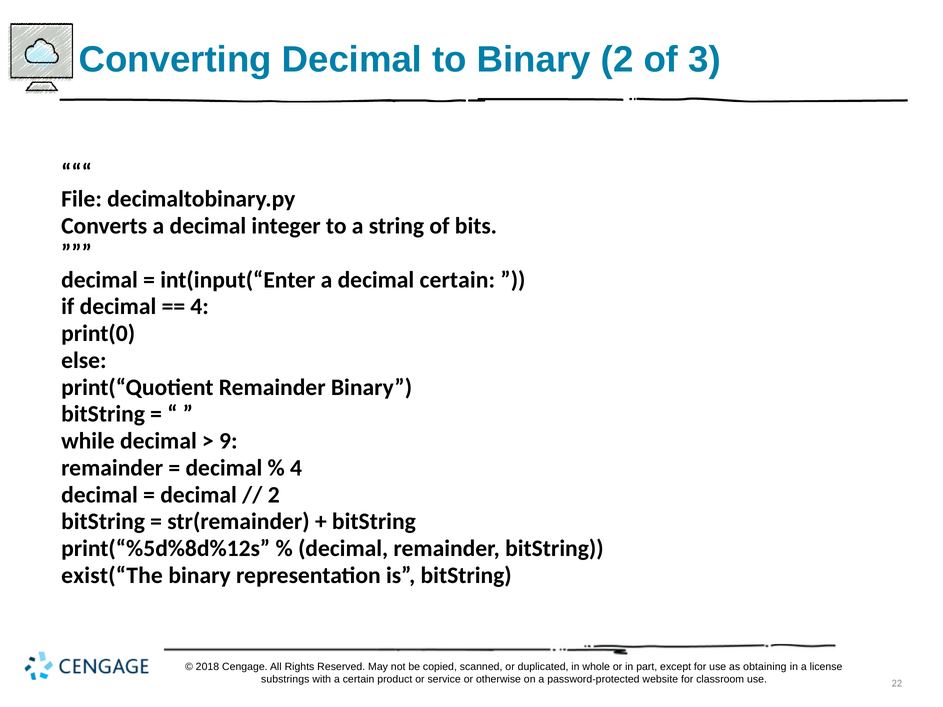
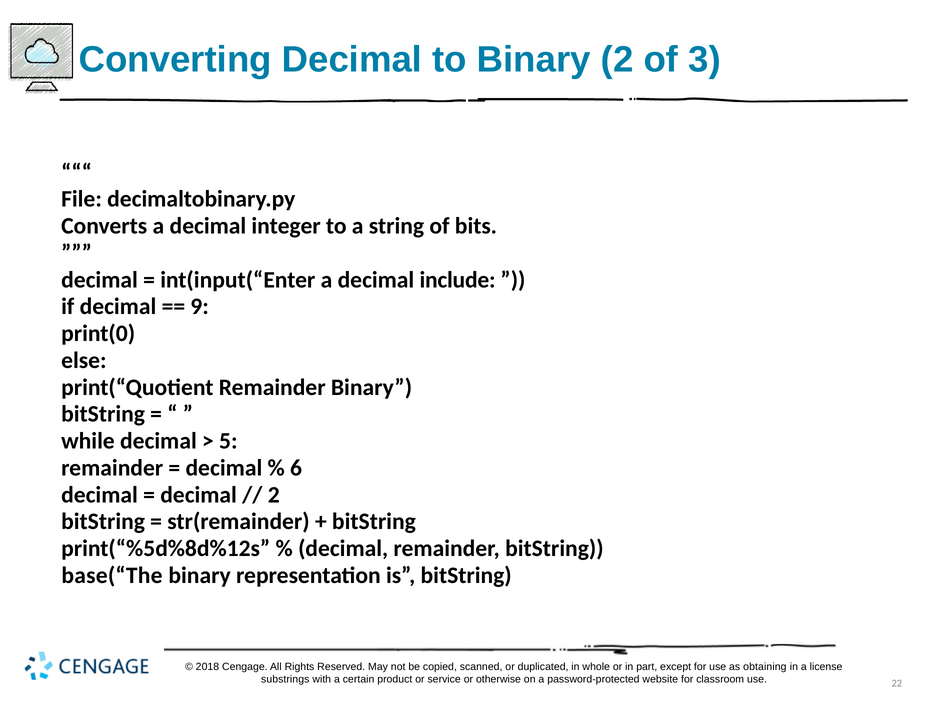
decimal certain: certain -> include (458, 280)
4: 4 -> 9 (200, 307)
9: 9 -> 5 (228, 441)
4: 4 -> 6 (296, 468)
exist(“The: exist(“The -> base(“The (112, 576)
